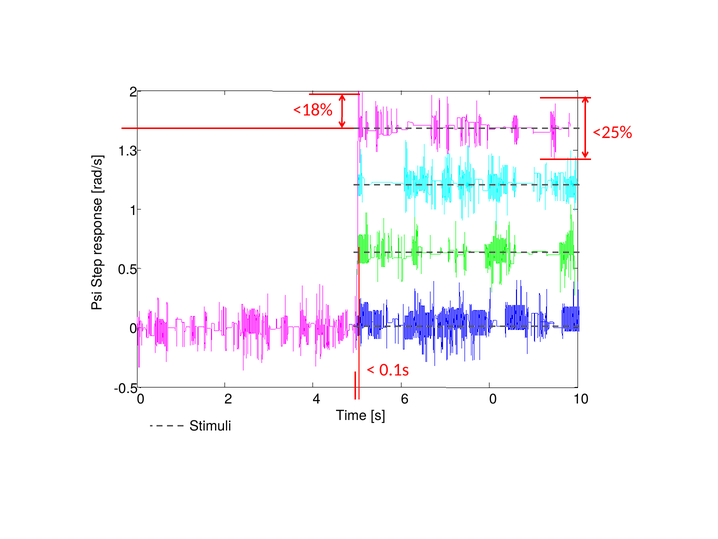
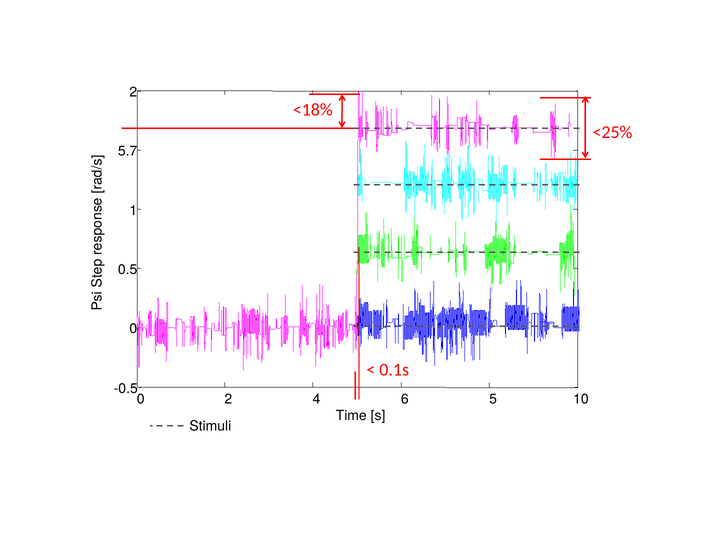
1.3: 1.3 -> 5.7 (128, 151)
6 0: 0 -> 5 (493, 399)
